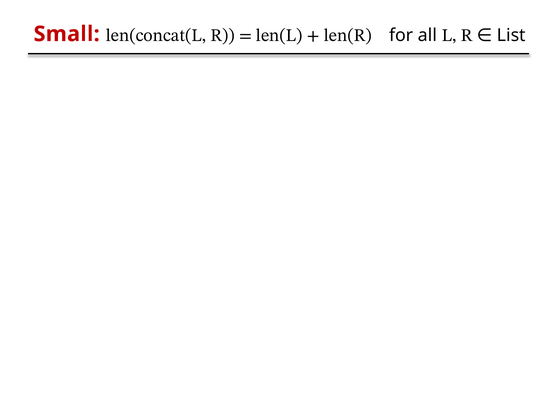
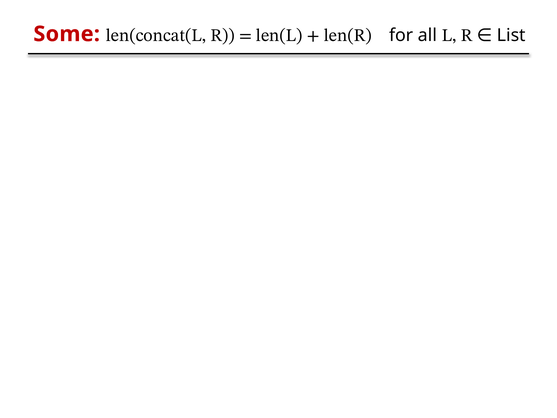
Small: Small -> Some (67, 34)
